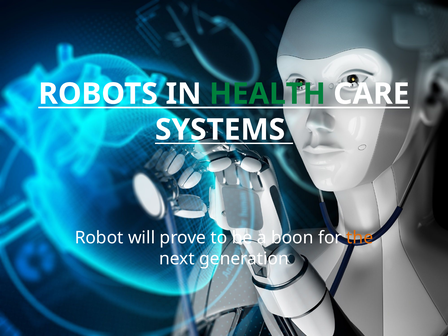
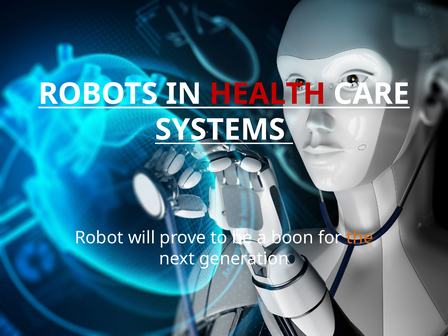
HEALTH colour: green -> red (267, 94)
